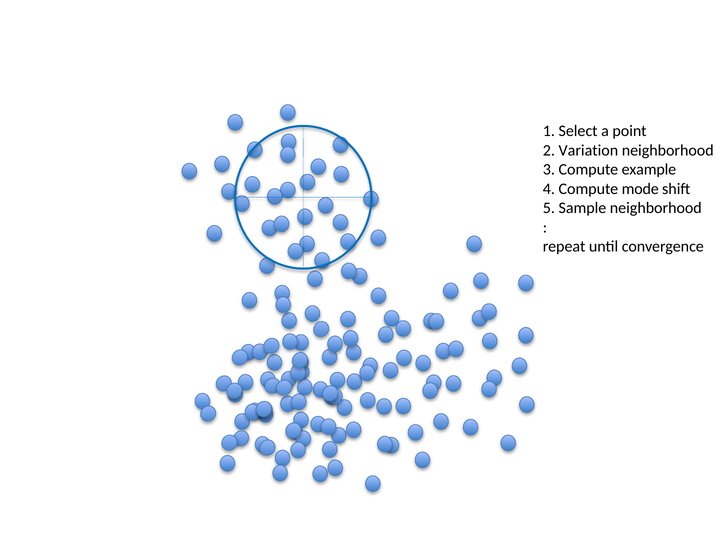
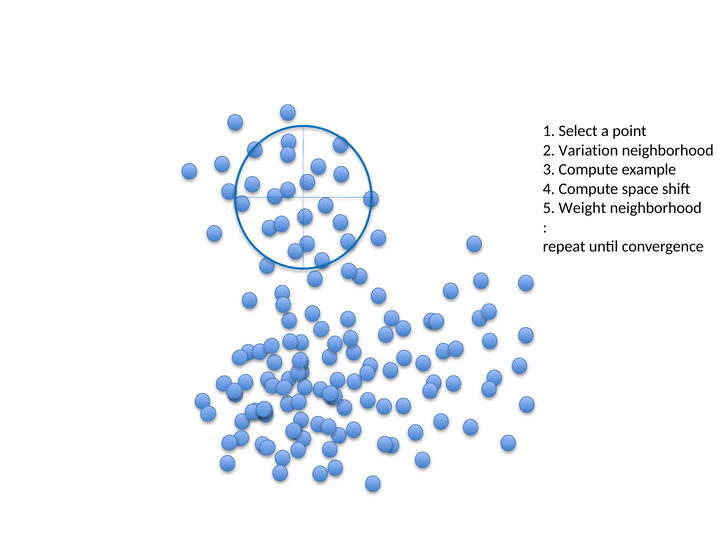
mode: mode -> space (640, 189)
Sample: Sample -> Weight (582, 208)
